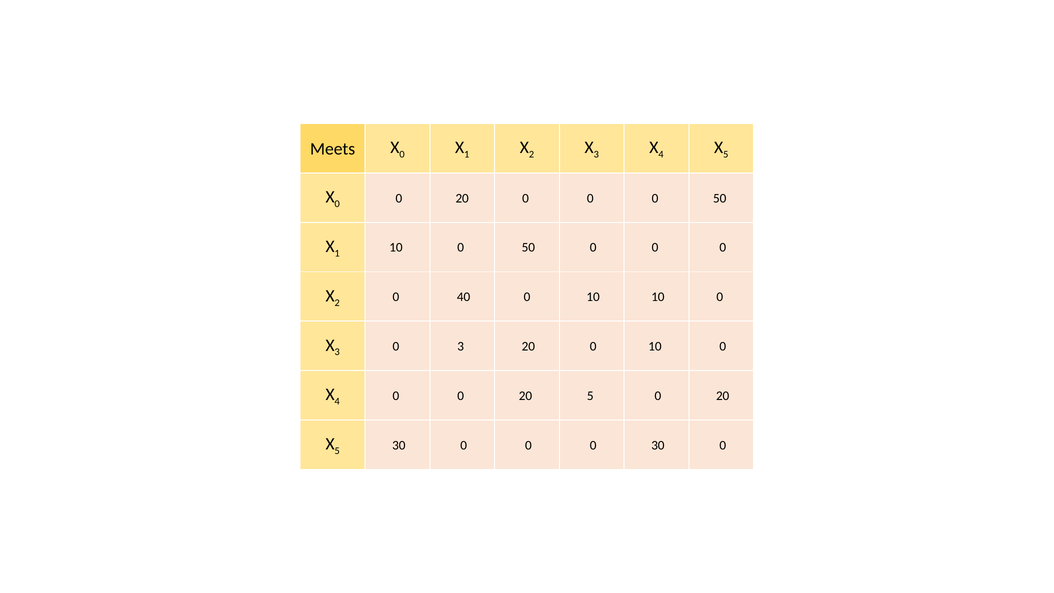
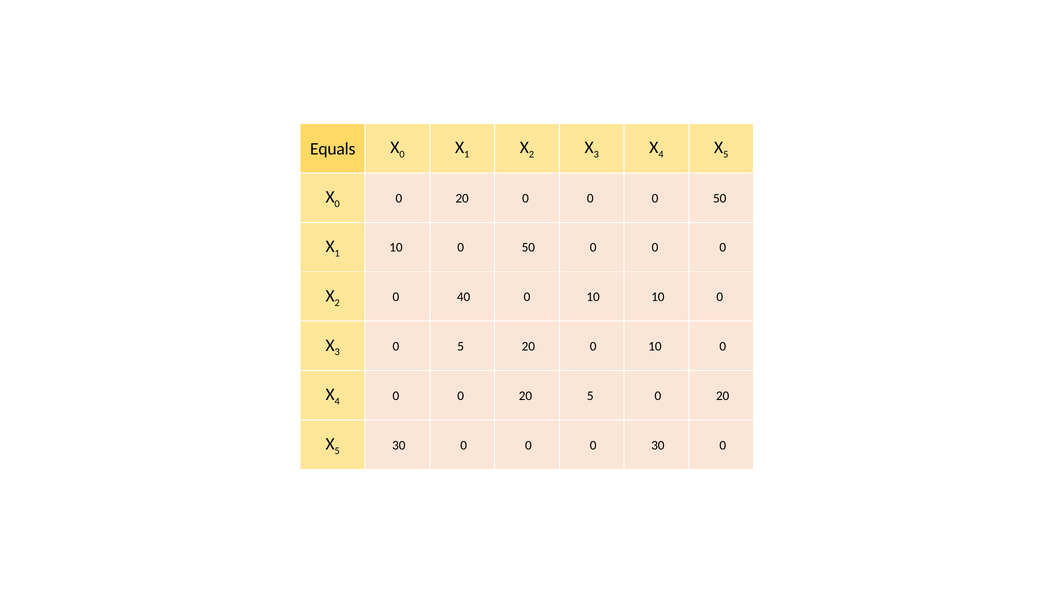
Meets: Meets -> Equals (333, 149)
0 3: 3 -> 5 (461, 346)
